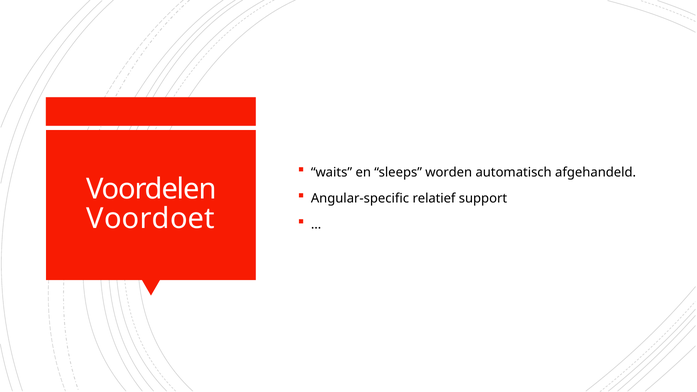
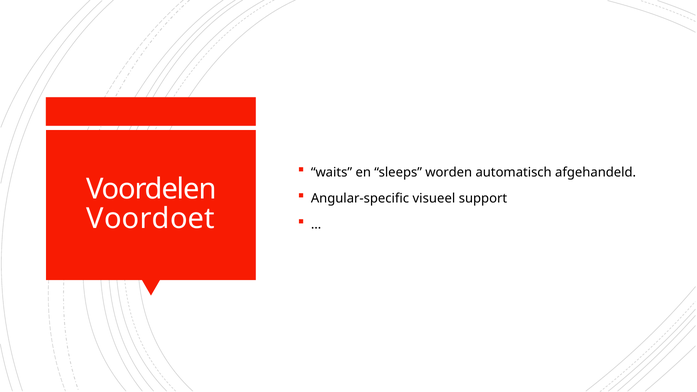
relatief: relatief -> visueel (434, 198)
